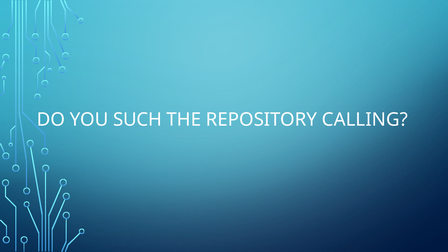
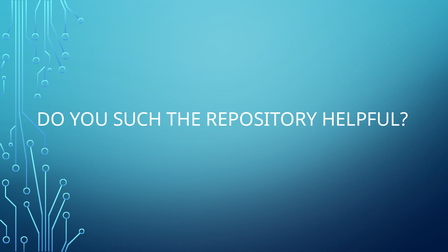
CALLING: CALLING -> HELPFUL (365, 120)
